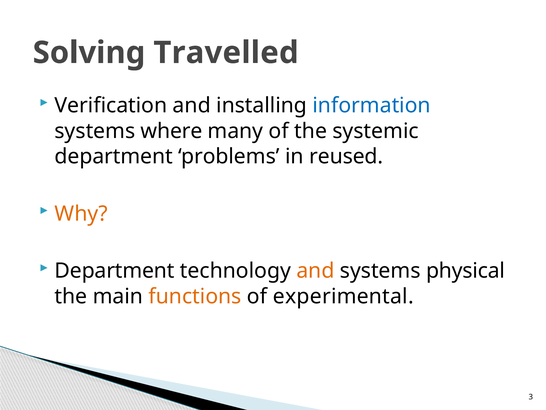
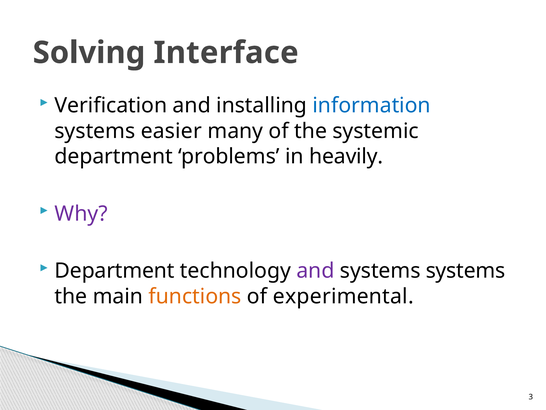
Travelled: Travelled -> Interface (226, 53)
where: where -> easier (171, 131)
reused: reused -> heavily (346, 156)
Why colour: orange -> purple (81, 213)
and colour: orange -> purple (315, 270)
systems physical: physical -> systems (465, 270)
